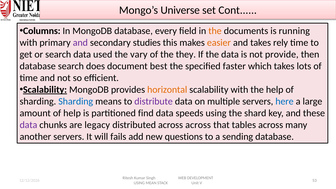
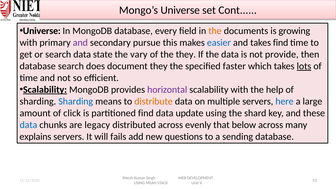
Columns: Columns -> Universe (42, 31)
running: running -> growing (294, 31)
studies: studies -> pursue (147, 43)
easier colour: orange -> blue (219, 43)
takes rely: rely -> find (281, 43)
used: used -> state (103, 54)
document best: best -> they (159, 66)
lots underline: none -> present (304, 66)
horizontal colour: orange -> purple (167, 90)
distribute colour: purple -> orange (154, 101)
of help: help -> click (72, 113)
speeds: speeds -> update (190, 113)
data colour: purple -> blue (28, 125)
across across: across -> evenly (198, 125)
tables: tables -> below (244, 125)
another: another -> explains (35, 137)
